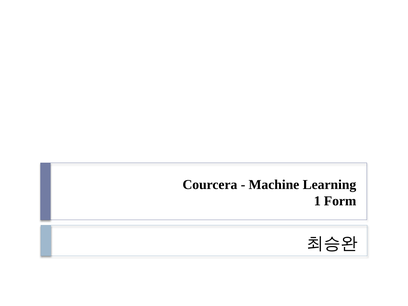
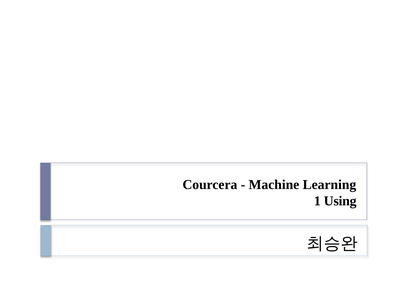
Form: Form -> Using (340, 201)
